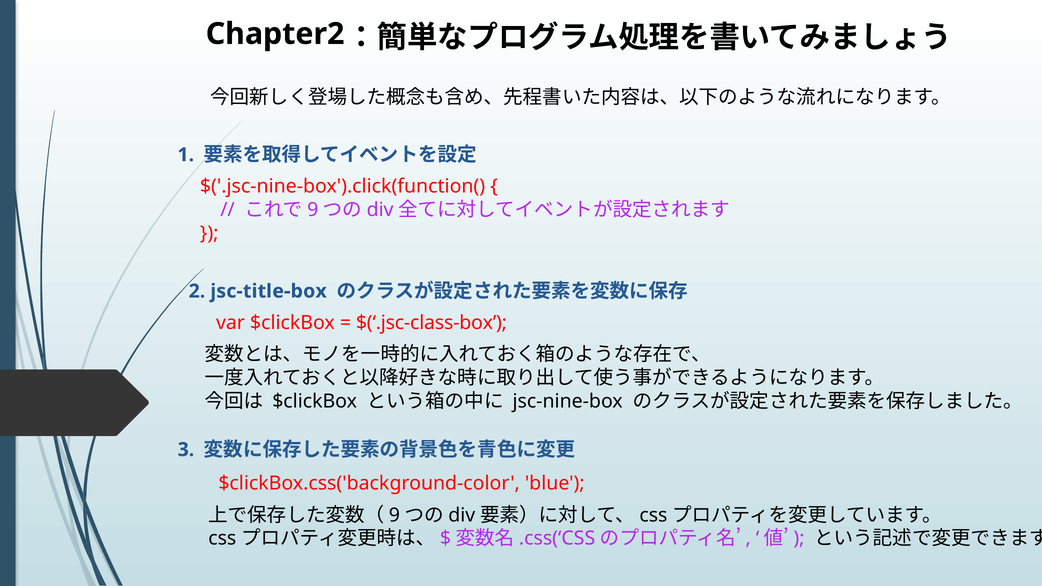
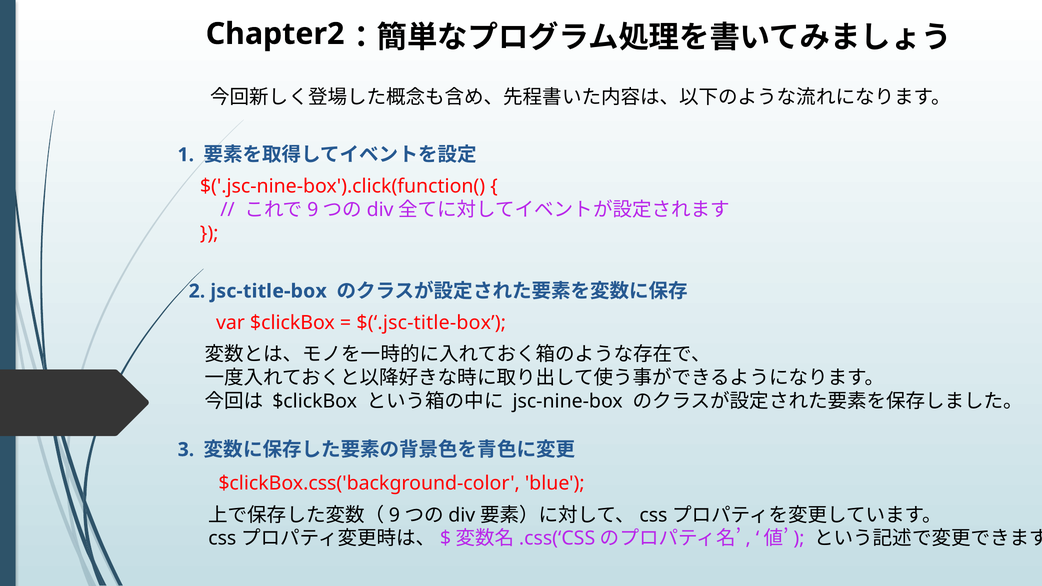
$(‘.jsc-class-box: $(‘.jsc-class-box -> $(‘.jsc-title-box (431, 323)
